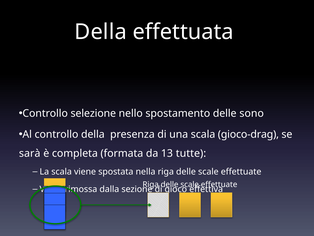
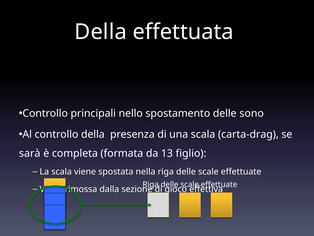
selezione: selezione -> principali (93, 113)
gioco-drag: gioco-drag -> carta-drag (248, 134)
tutte: tutte -> figlio (191, 153)
